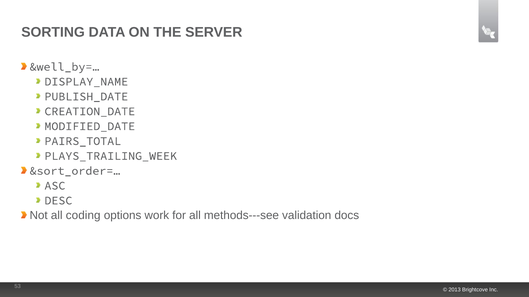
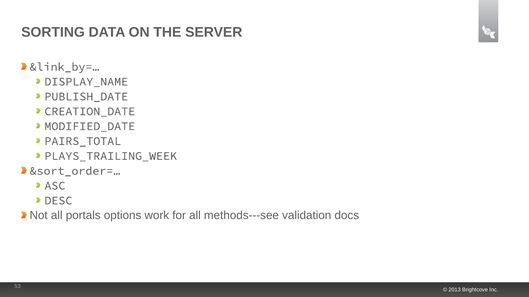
&well_by=…: &well_by=… -> &link_by=… (64, 67)
coding: coding -> portals (83, 216)
